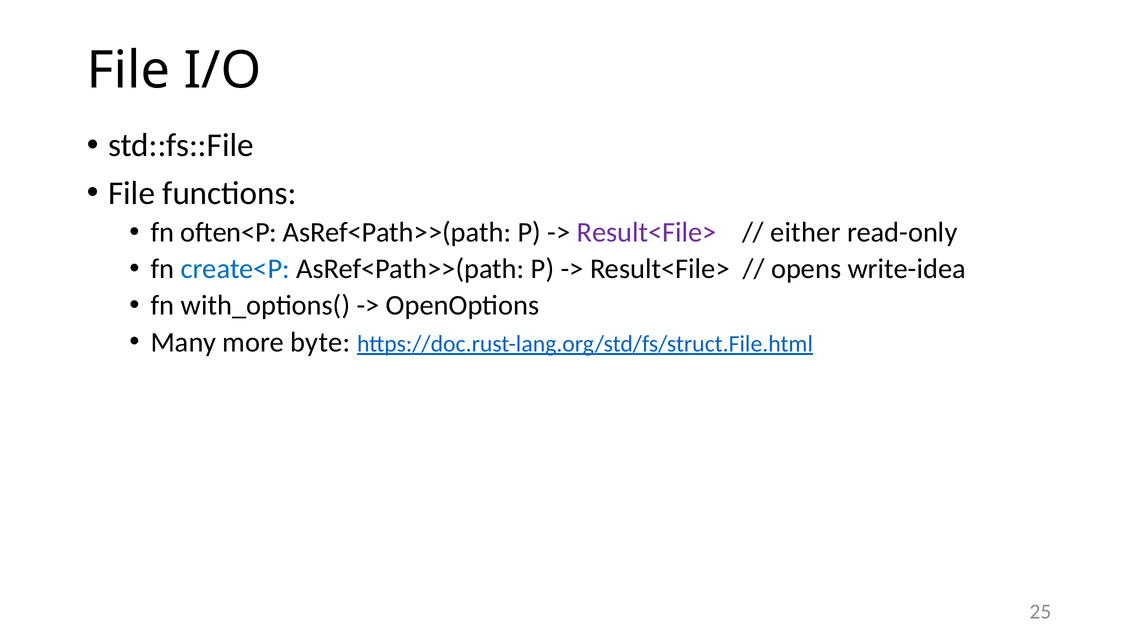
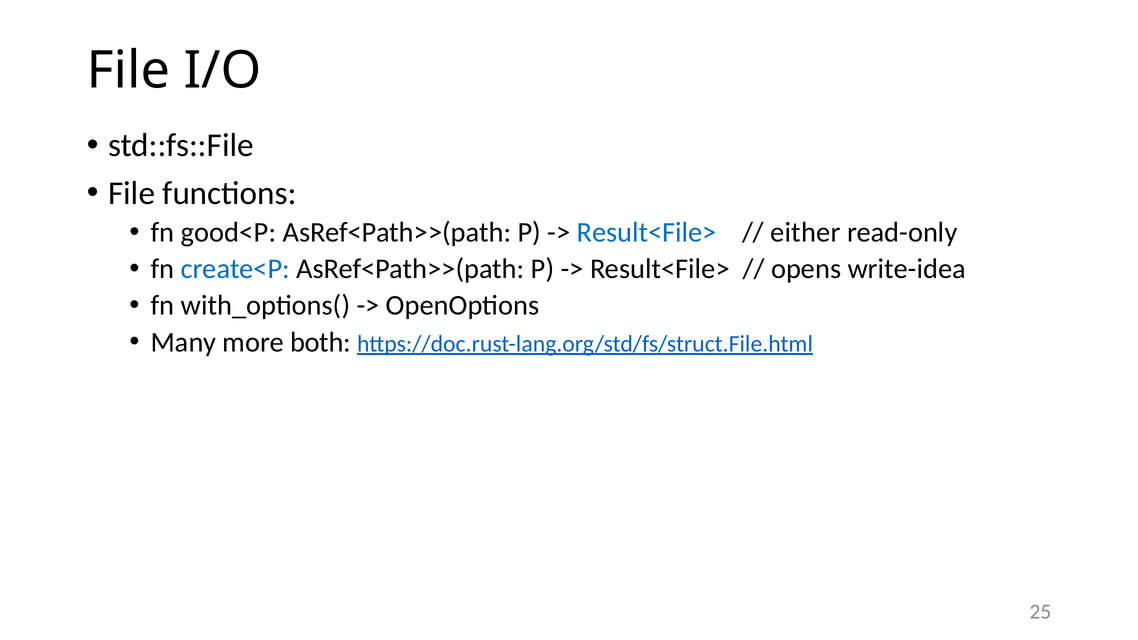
often<P: often<P -> good<P (228, 232)
Result<File> colour: purple -> blue (647, 232)
byte: byte -> both (321, 342)
